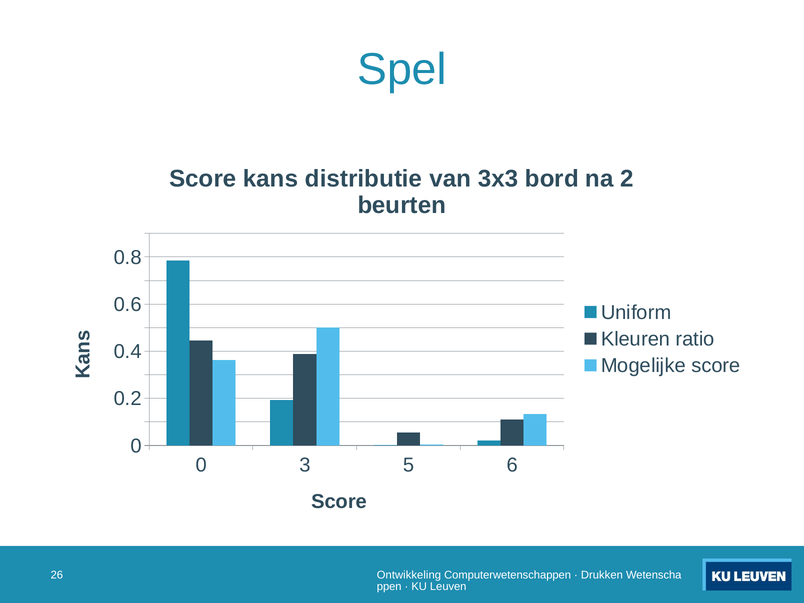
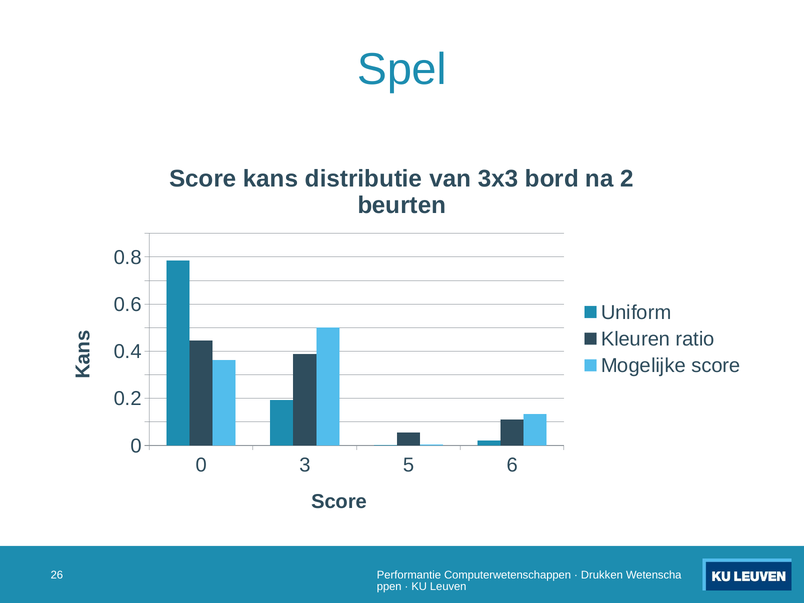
Ontwikkeling: Ontwikkeling -> Performantie (409, 575)
